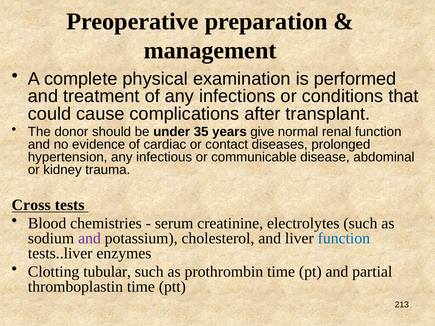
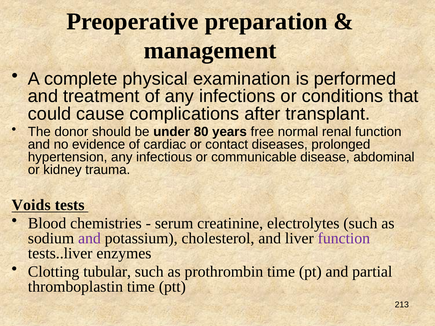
35: 35 -> 80 (201, 132)
give: give -> free (262, 132)
Cross: Cross -> Voids (31, 205)
function colour: blue -> purple (344, 238)
